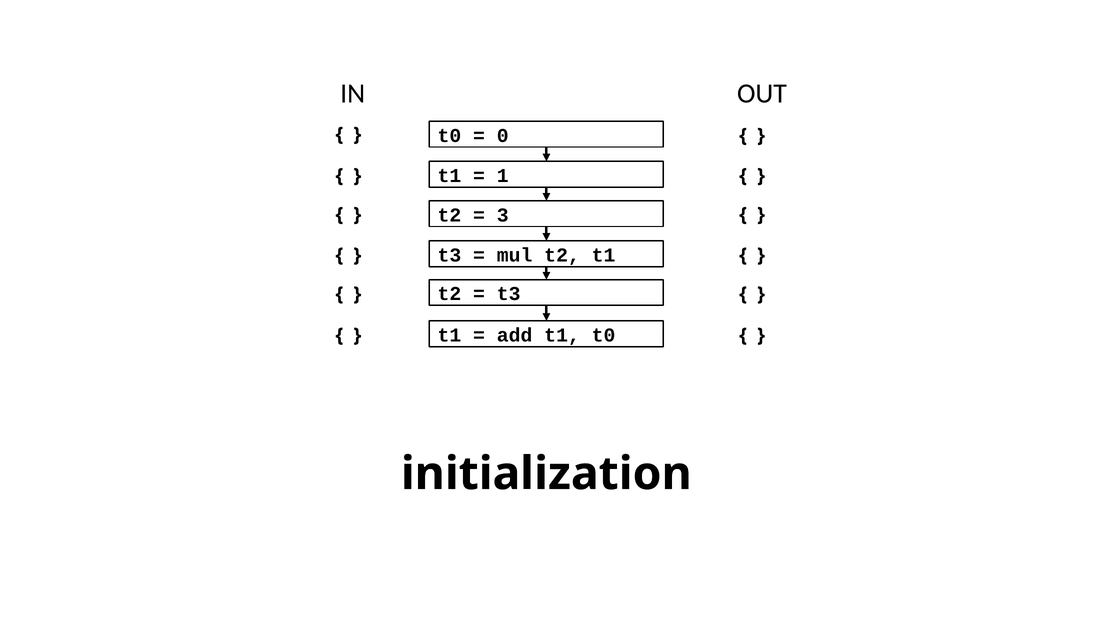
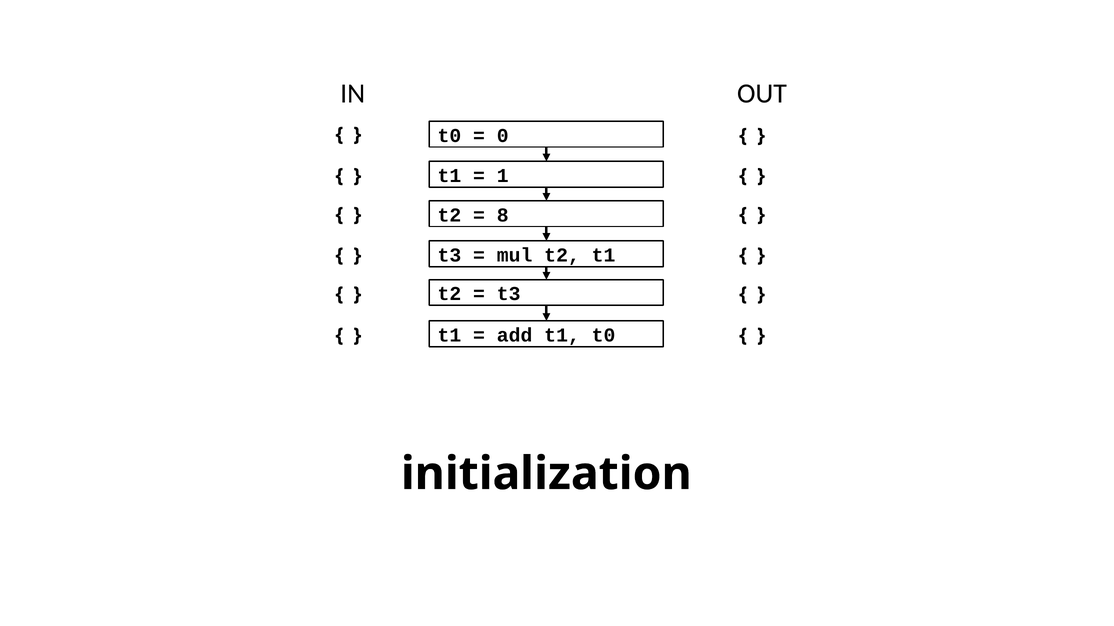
3: 3 -> 8 (503, 215)
